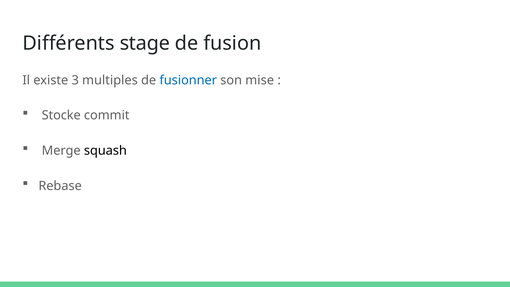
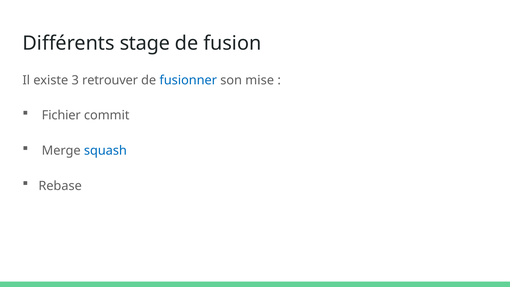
multiples: multiples -> retrouver (110, 80)
Stocke: Stocke -> Fichier (61, 115)
squash colour: black -> blue (105, 151)
